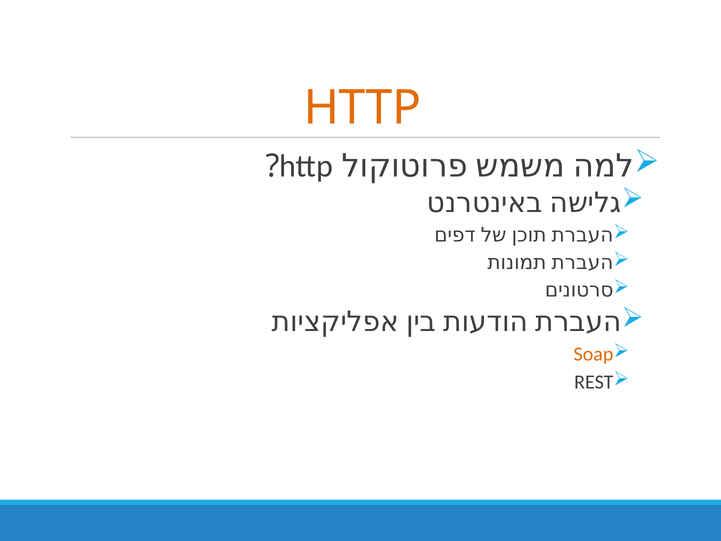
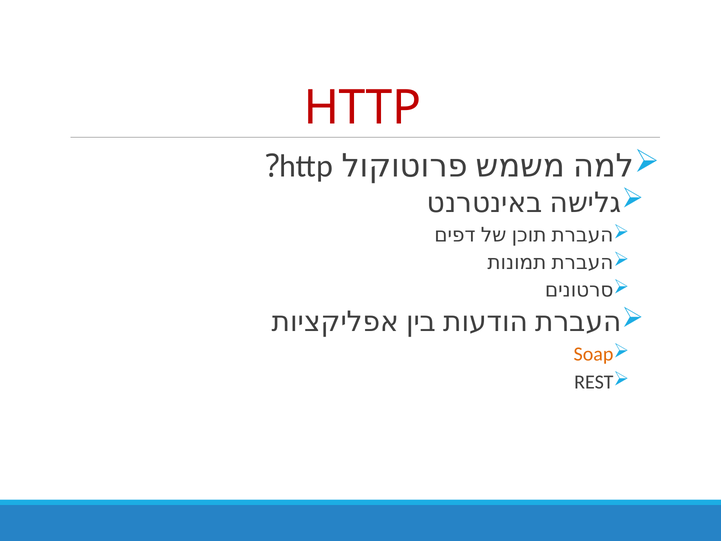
HTTP colour: orange -> red (362, 108)
